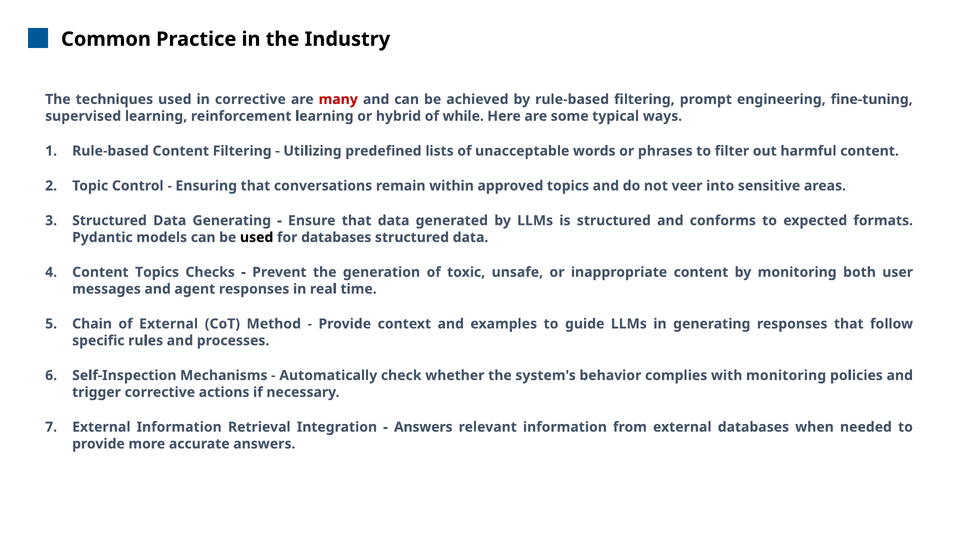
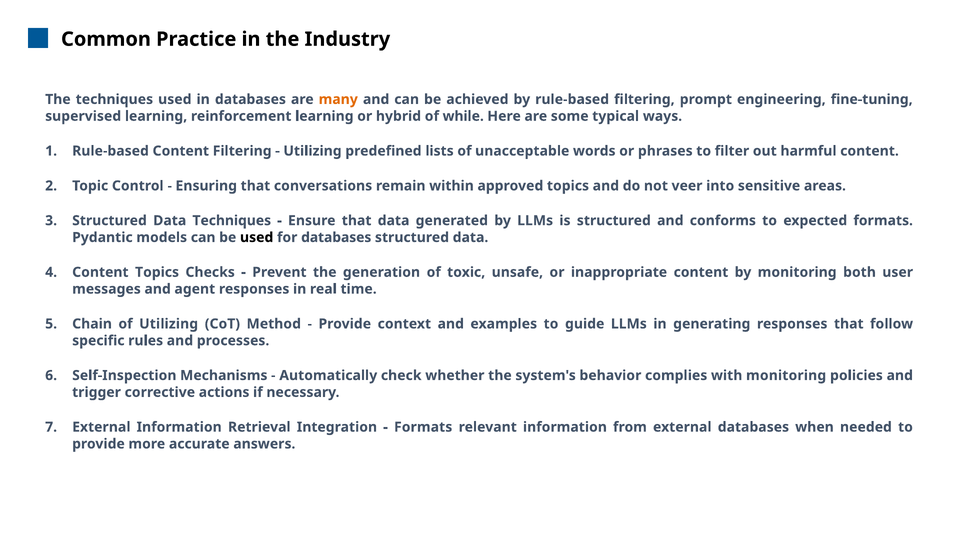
in corrective: corrective -> databases (250, 99)
many colour: red -> orange (338, 99)
Data Generating: Generating -> Techniques (232, 220)
of External: External -> Utilizing (169, 323)
Answers: Answers -> Formats (423, 427)
